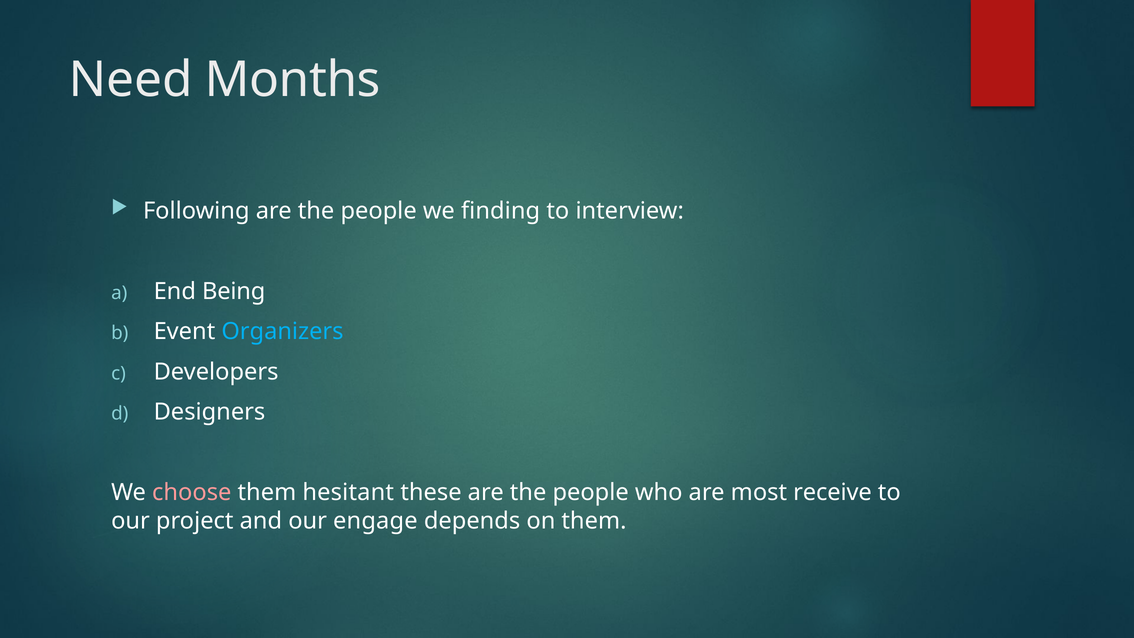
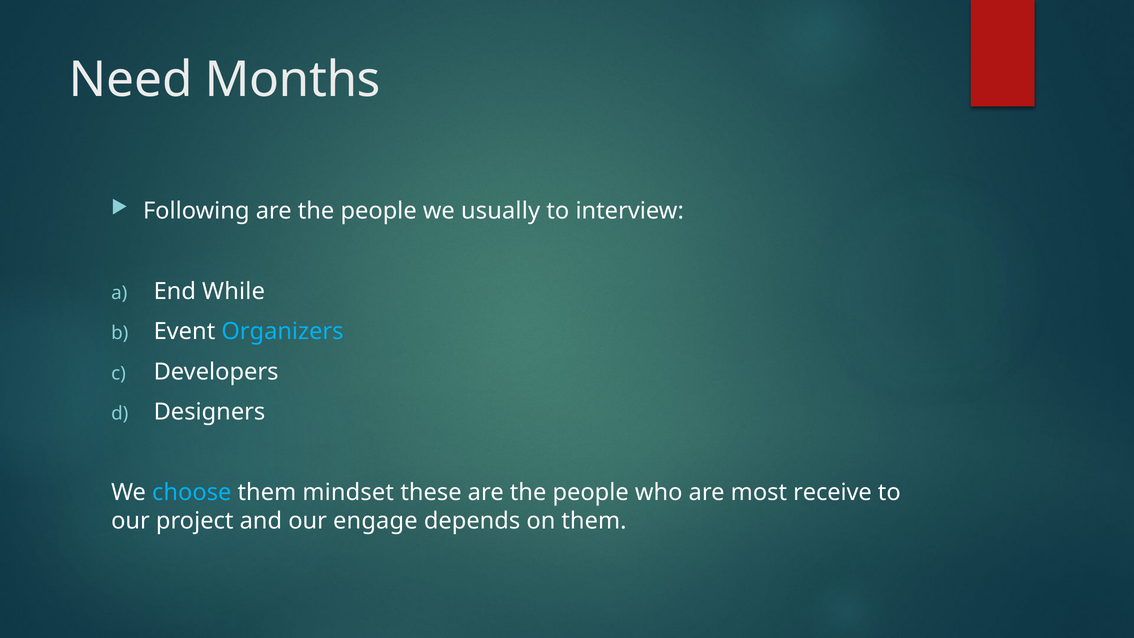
finding: finding -> usually (501, 211)
Being: Being -> While (234, 291)
choose colour: pink -> light blue (192, 492)
hesitant: hesitant -> mindset (348, 492)
